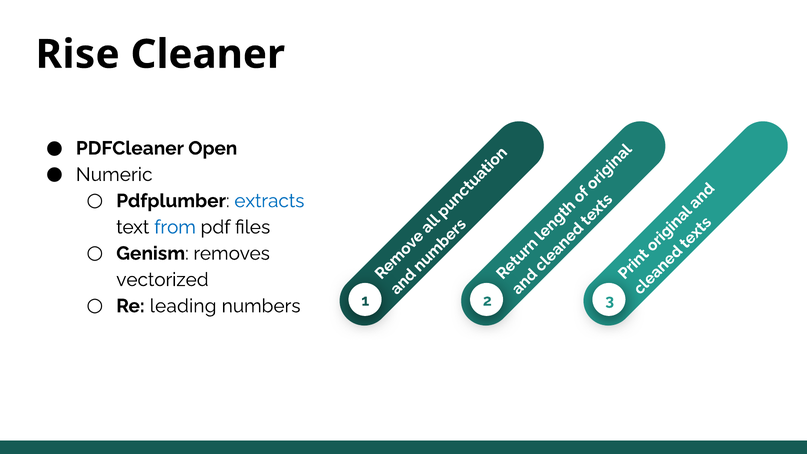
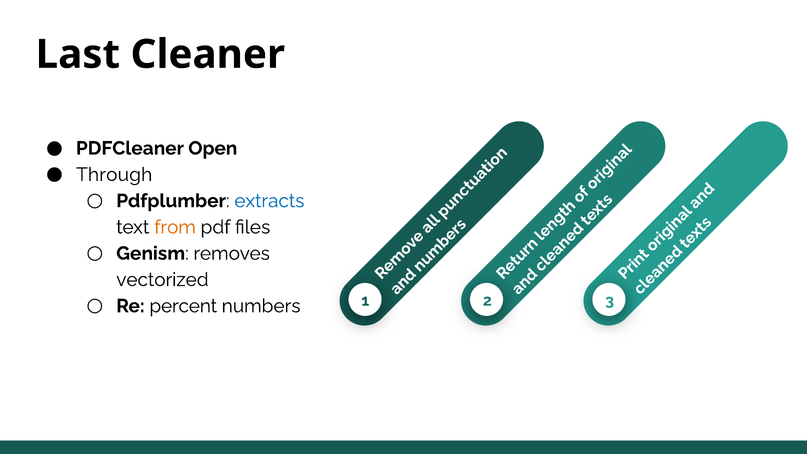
Rise: Rise -> Last (78, 54)
Numeric: Numeric -> Through (114, 175)
from colour: blue -> orange (175, 227)
leading: leading -> percent (183, 306)
